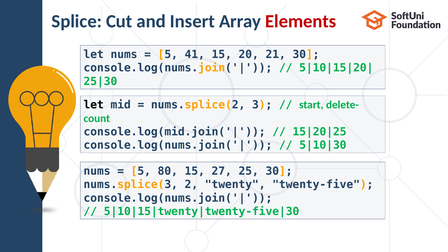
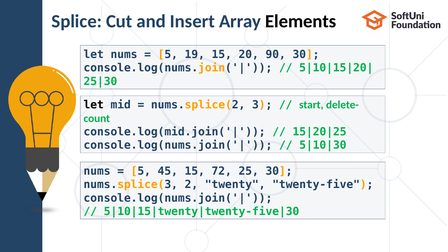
Elements colour: red -> black (301, 21)
41: 41 -> 19 (195, 55)
21: 21 -> 90 (276, 55)
80: 80 -> 45 (168, 171)
27: 27 -> 72 (222, 171)
